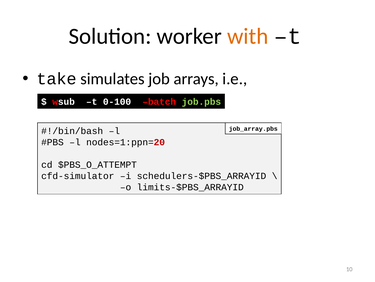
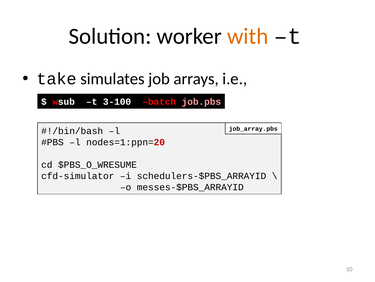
0-100: 0-100 -> 3-100 (117, 102)
job.pbs colour: light green -> pink (201, 102)
$PBS_O_ATTEMPT: $PBS_O_ATTEMPT -> $PBS_O_WRESUME (97, 164)
limits-$PBS_ARRAYID: limits-$PBS_ARRAYID -> messes-$PBS_ARRAYID (190, 187)
